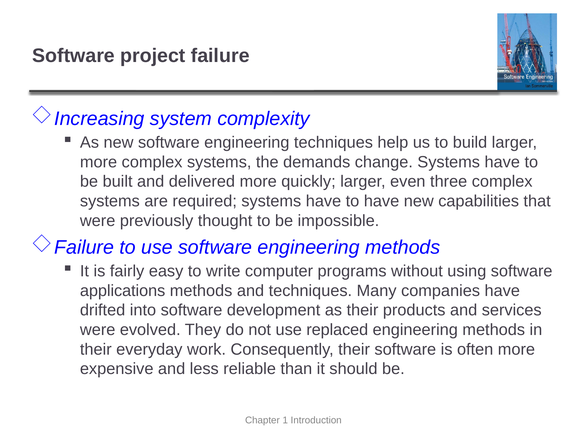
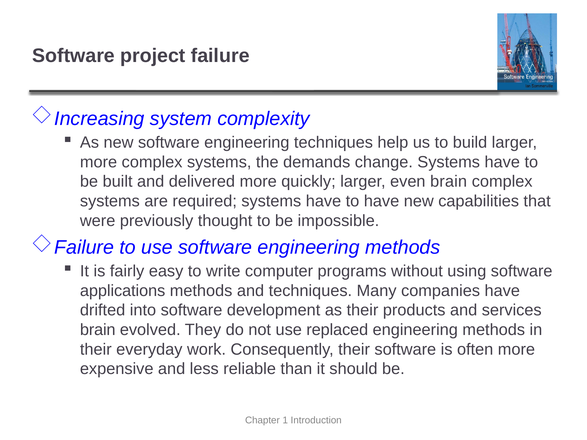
even three: three -> brain (449, 182)
were: were -> brain (98, 330)
